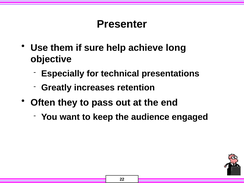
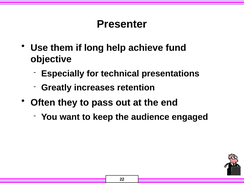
sure: sure -> long (94, 48)
long: long -> fund (176, 48)
